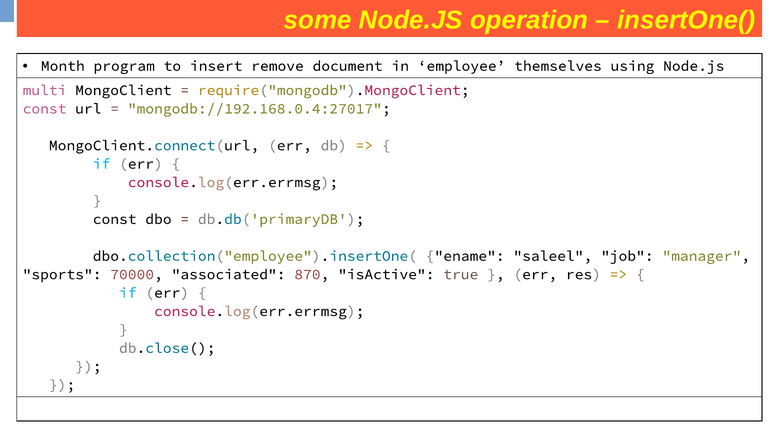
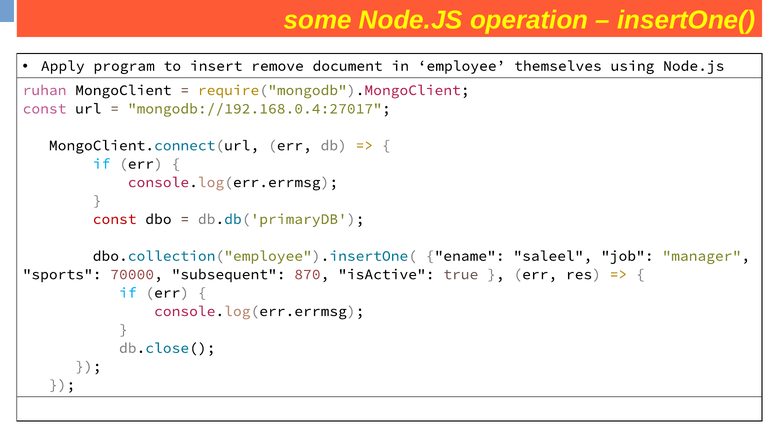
Month: Month -> Apply (63, 66)
multi: multi -> ruhan (45, 90)
const colour: black -> red (115, 219)
associated: associated -> subsequent (229, 274)
